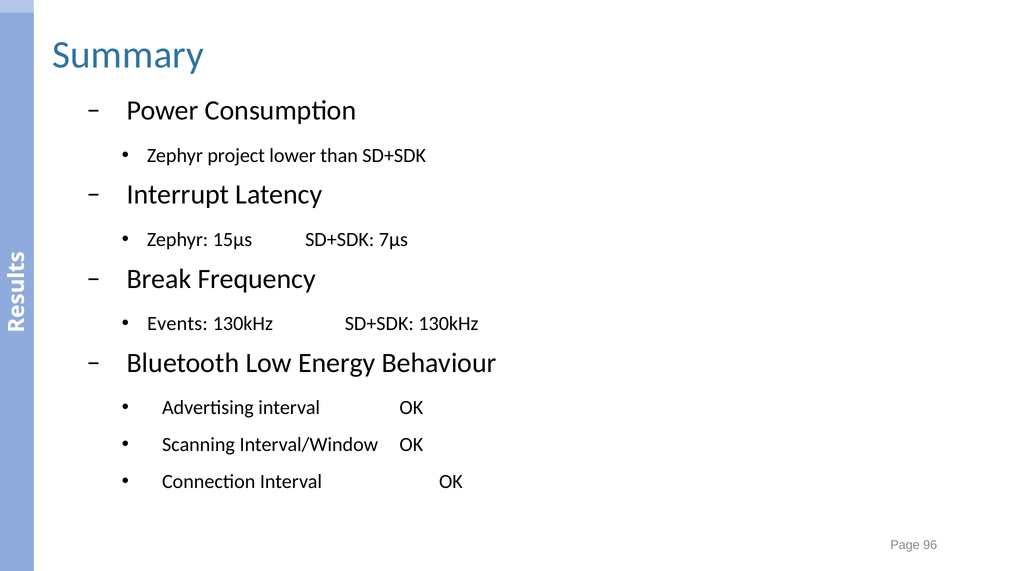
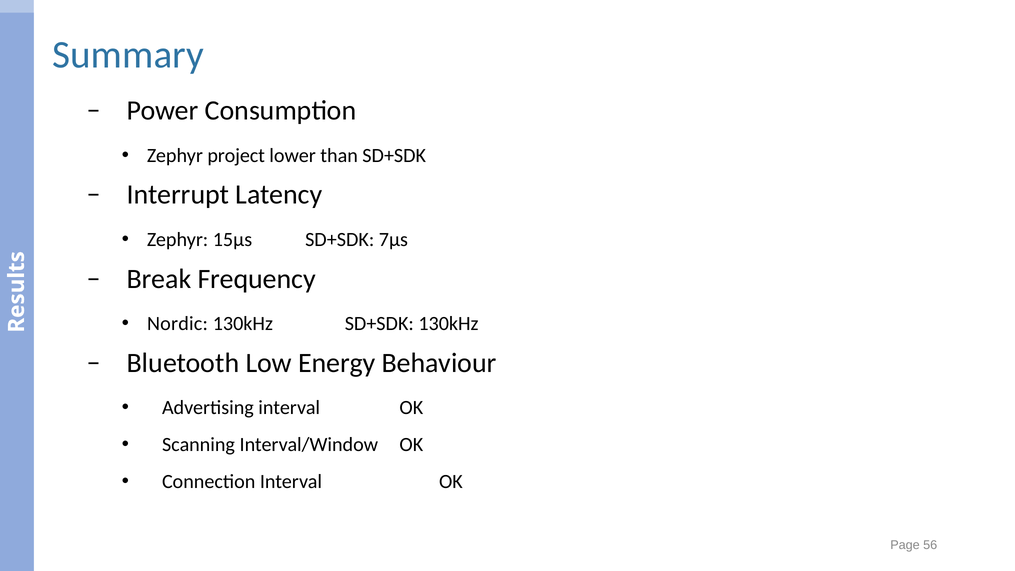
Events: Events -> Nordic (177, 324)
96: 96 -> 56 (930, 545)
